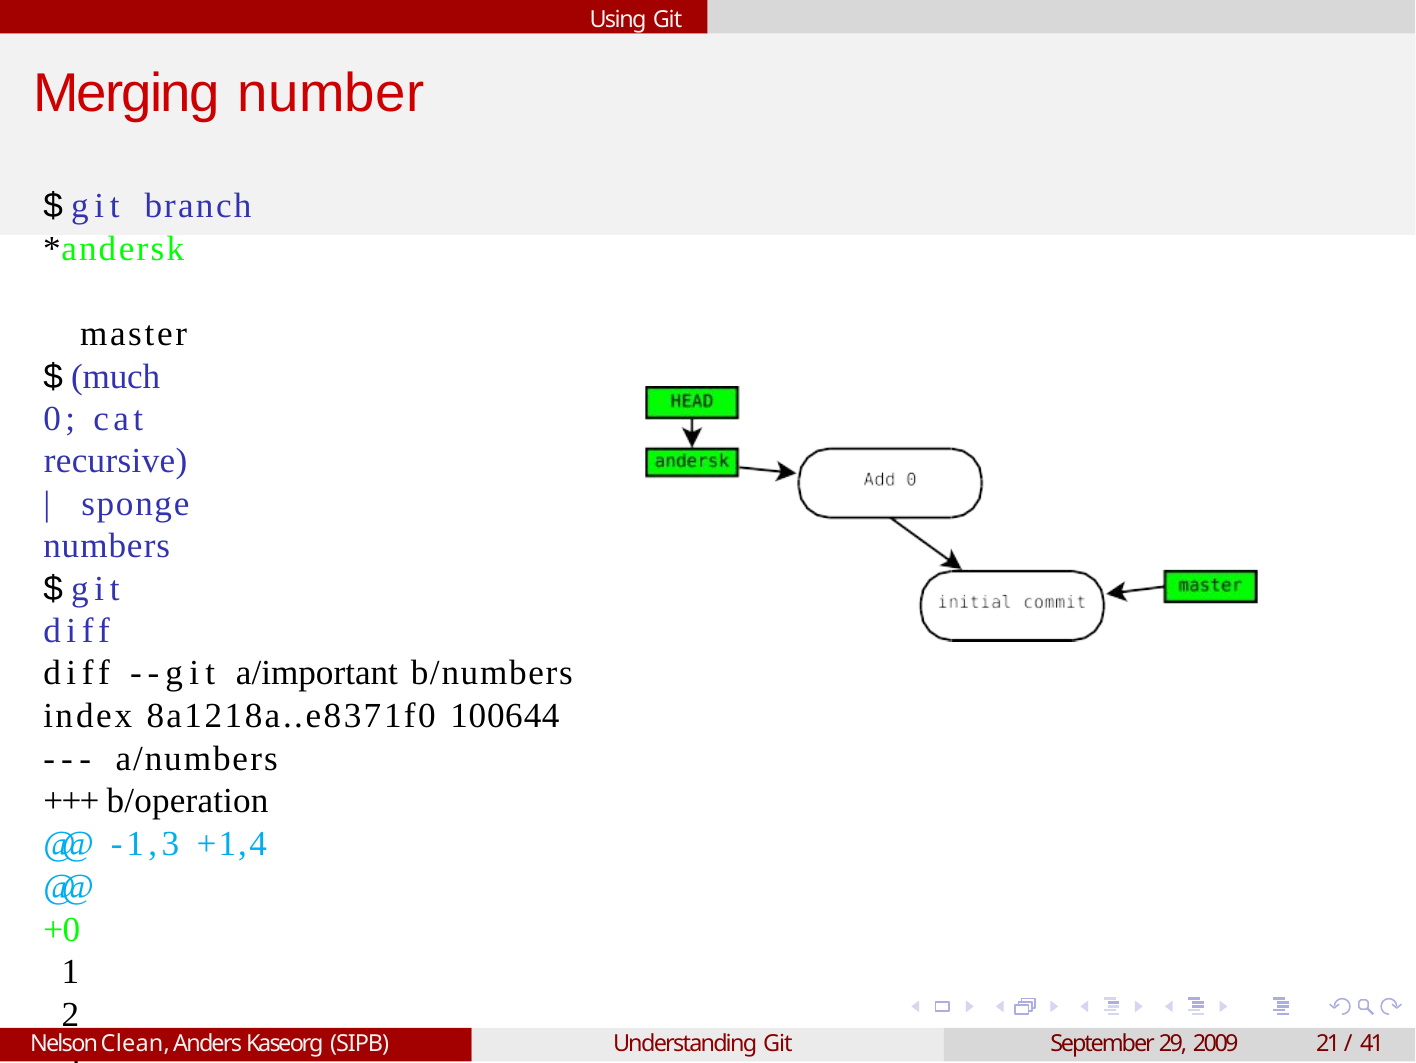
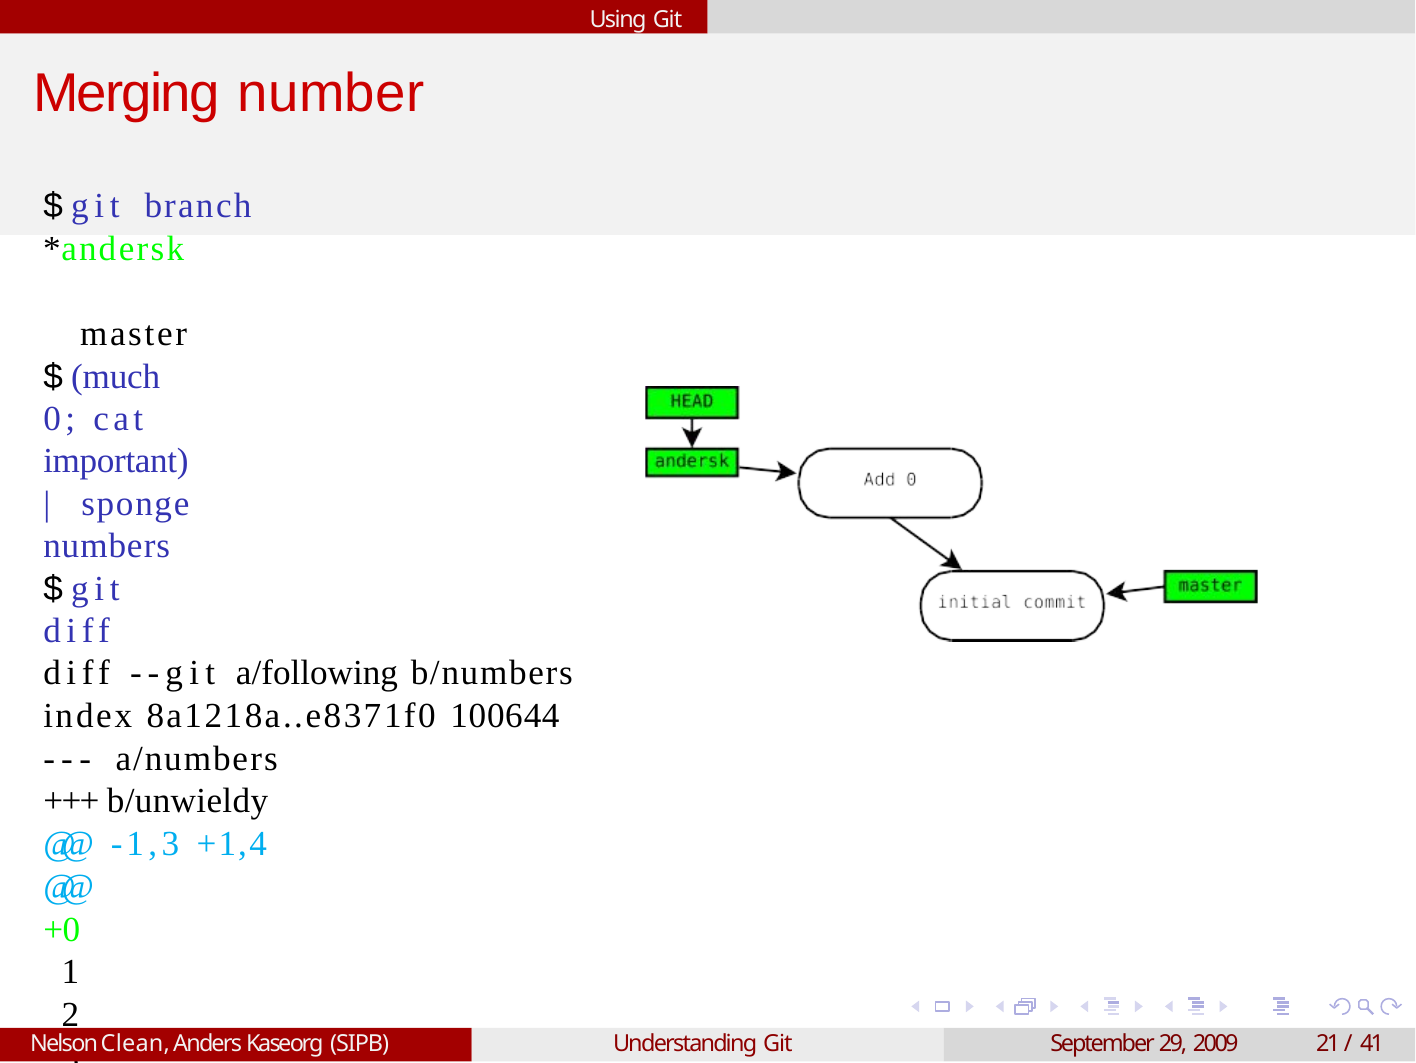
recursive: recursive -> important (116, 461)
a/important: a/important -> a/following (317, 673)
b/operation: b/operation -> b/unwieldy (187, 801)
